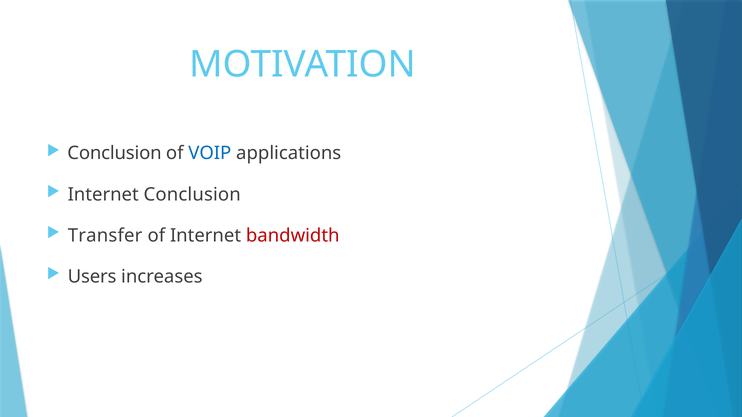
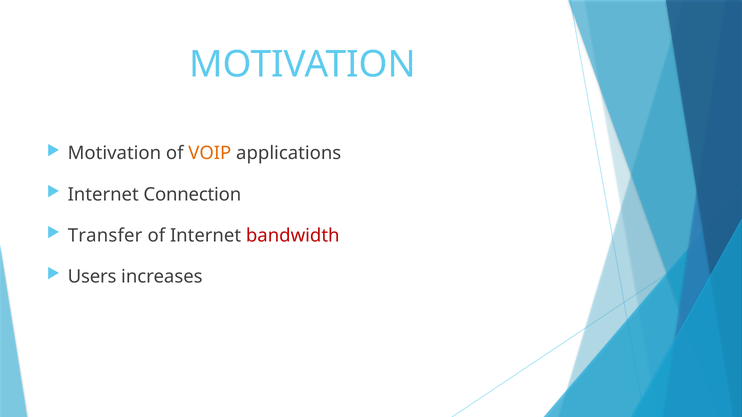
Conclusion: Conclusion -> Motivation (114, 153)
VOIP colour: blue -> orange (210, 153)
Internet Conclusion: Conclusion -> Connection (192, 195)
